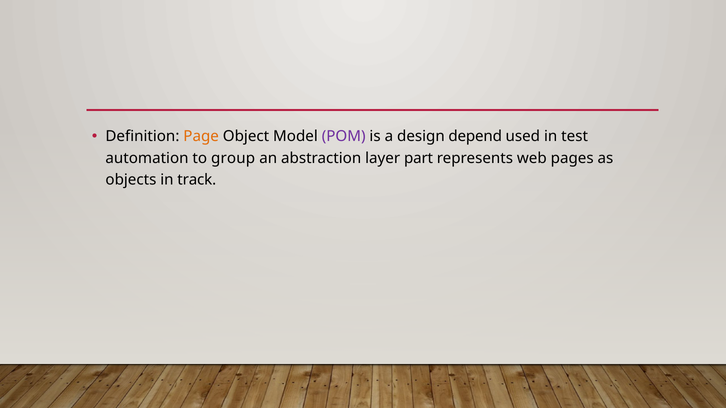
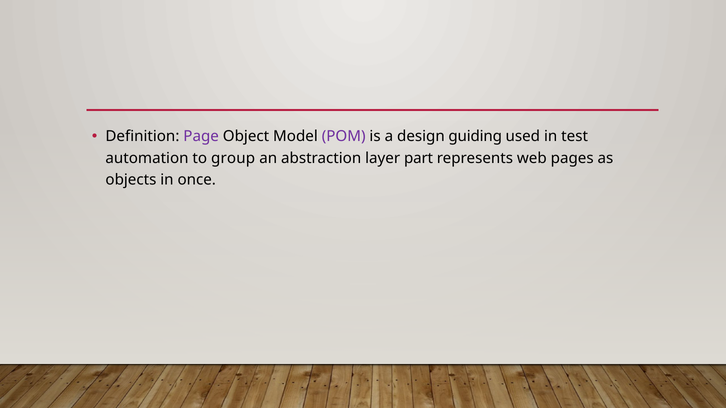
Page colour: orange -> purple (201, 137)
depend: depend -> guiding (475, 137)
track: track -> once (197, 180)
